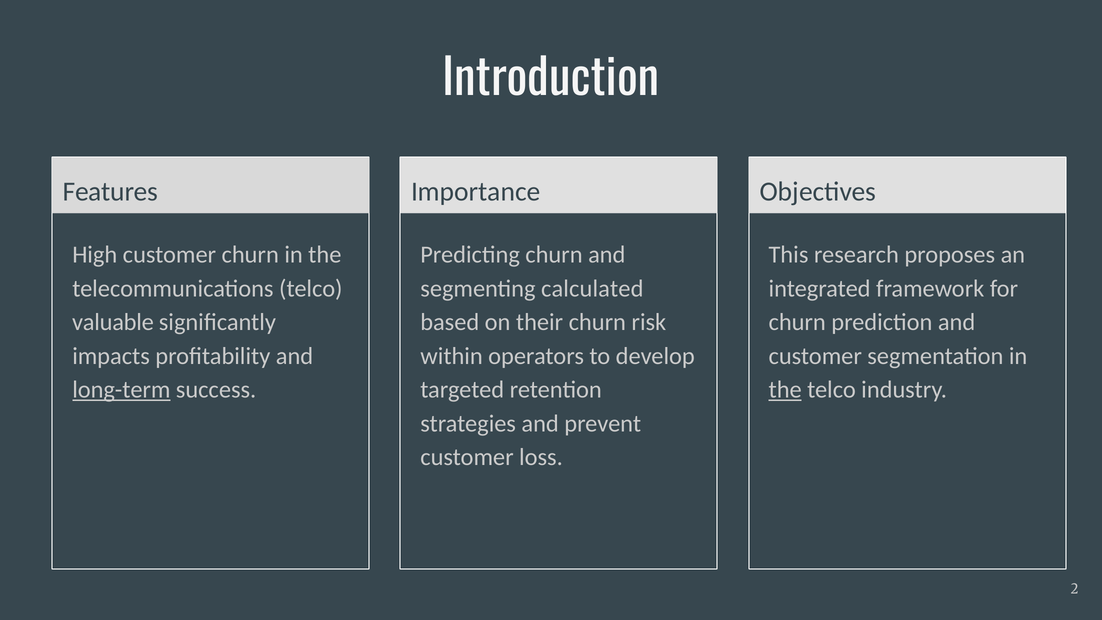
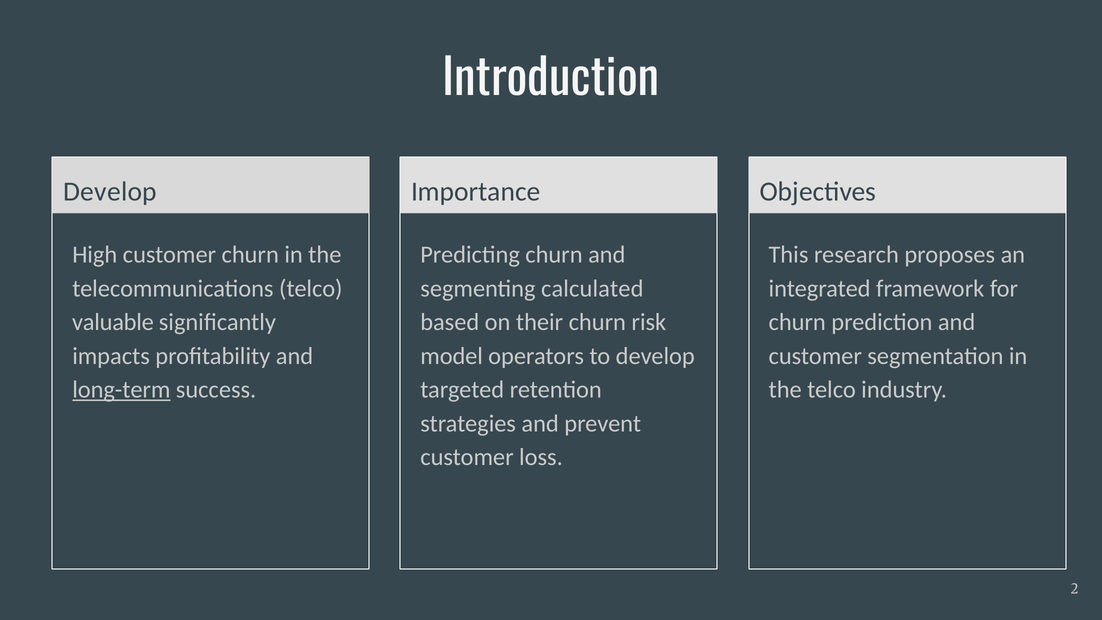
Features: Features -> Develop (110, 192)
within: within -> model (452, 356)
the underline: present -> none (785, 390)
